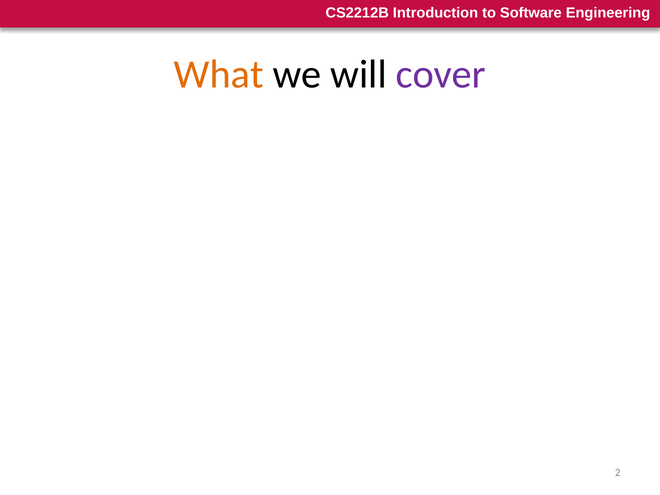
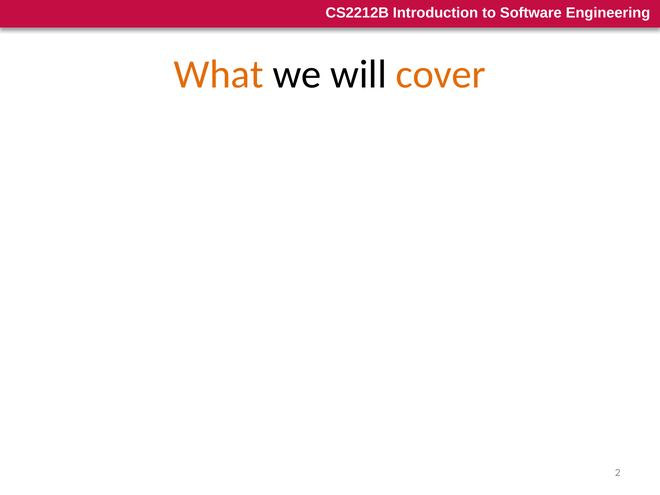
cover colour: purple -> orange (441, 74)
